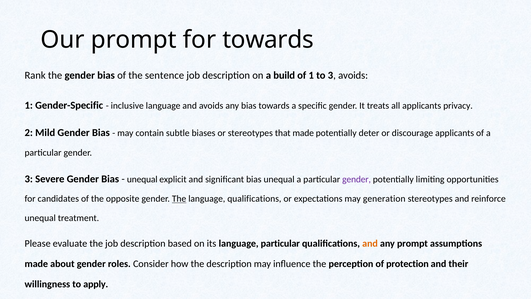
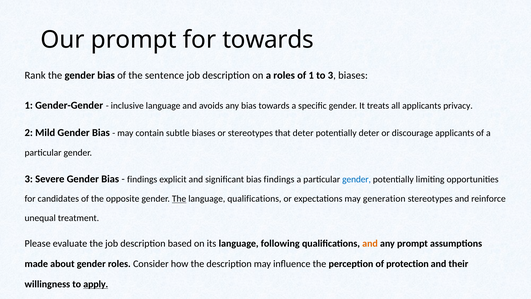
a build: build -> roles (284, 75)
3 avoids: avoids -> biases (353, 75)
Gender-Specific: Gender-Specific -> Gender-Gender (69, 105)
that made: made -> deter (303, 133)
unequal: unequal -> findings (142, 179)
bias unequal: unequal -> findings (279, 179)
gender colour: purple -> blue (357, 179)
language particular: particular -> following (280, 243)
apply underline: none -> present (96, 284)
